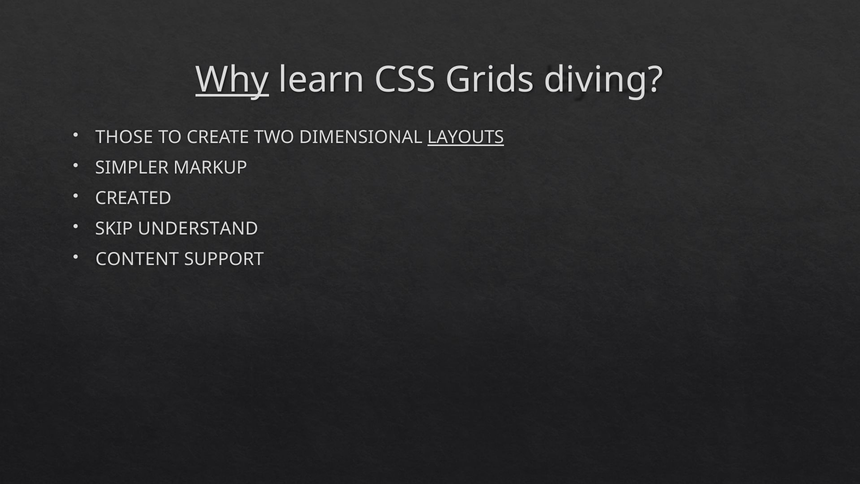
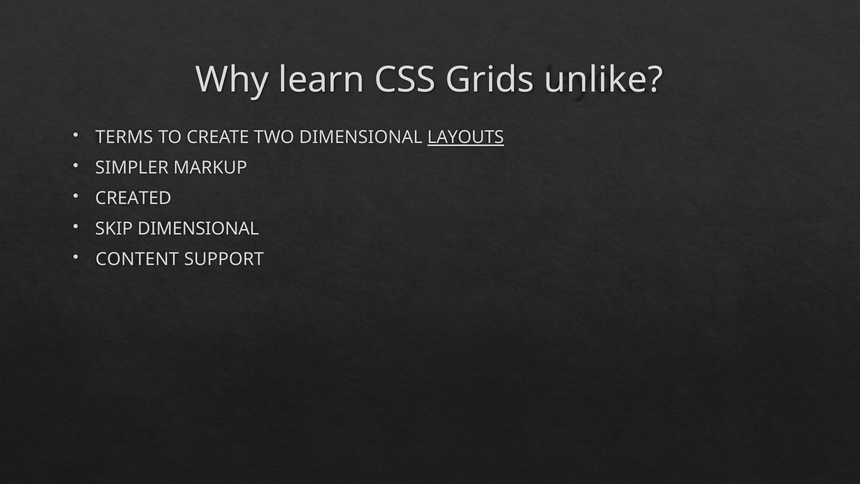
Why underline: present -> none (232, 80)
diving: diving -> unlike (604, 80)
THOSE: THOSE -> TERMS (124, 137)
SKIP UNDERSTAND: UNDERSTAND -> DIMENSIONAL (198, 229)
